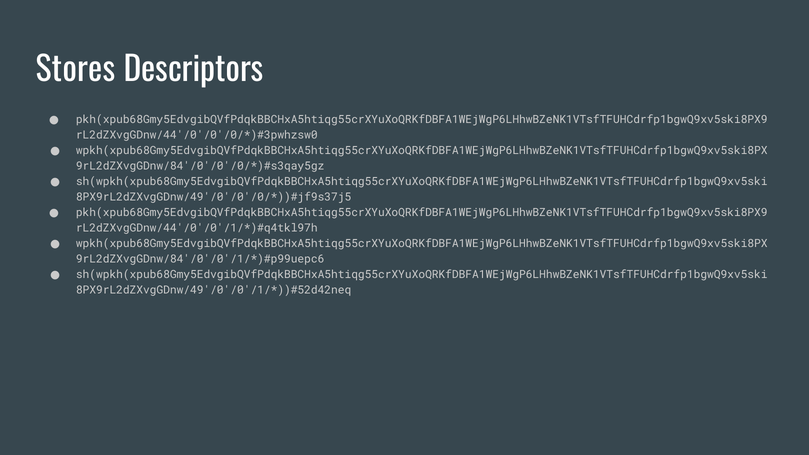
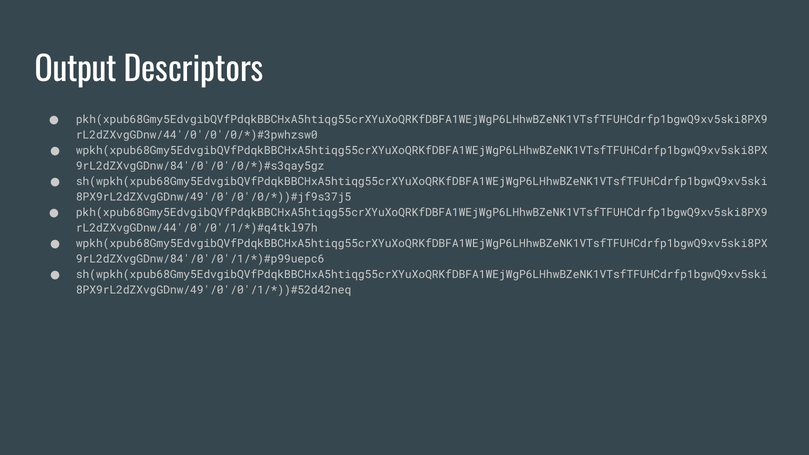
Stores: Stores -> Output (76, 70)
